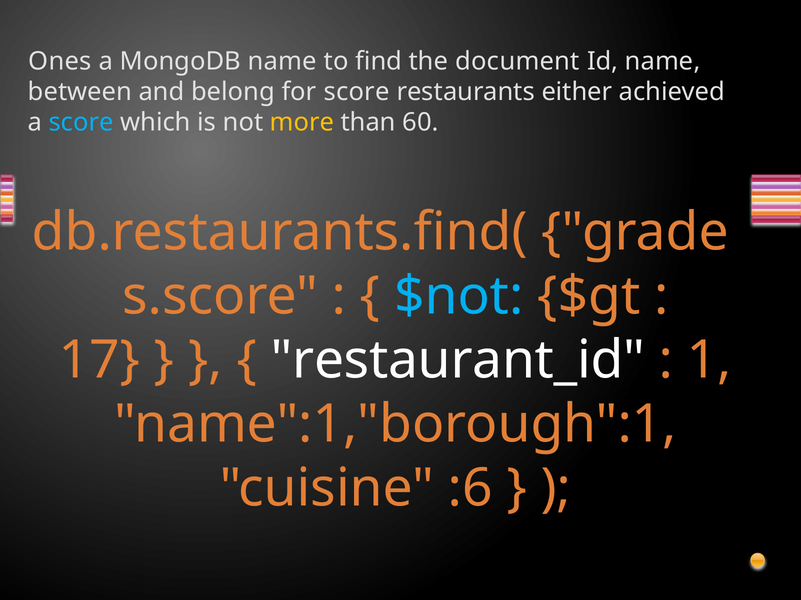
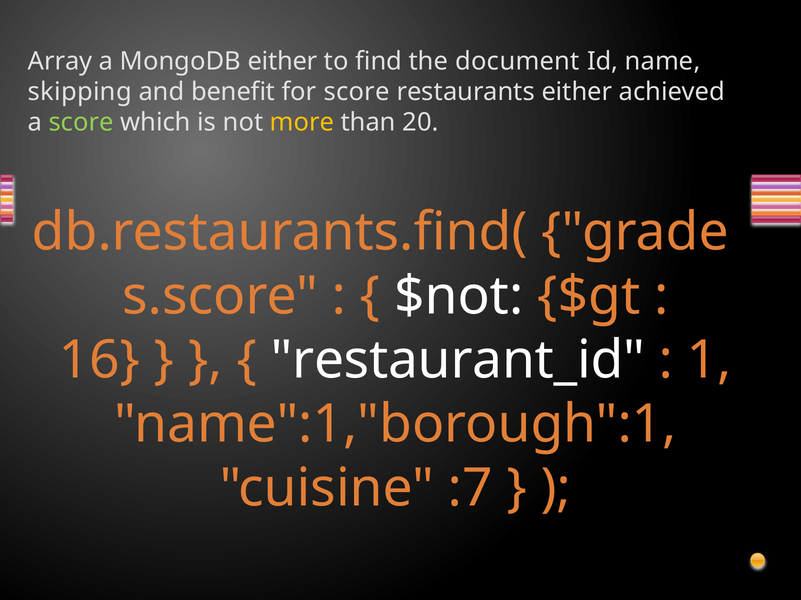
Ones: Ones -> Array (60, 61)
MongoDB name: name -> either (282, 61)
between: between -> skipping (80, 92)
belong: belong -> benefit (233, 92)
score colour: light blue -> light green (81, 123)
60: 60 -> 20 (420, 123)
$not colour: light blue -> white (459, 297)
17: 17 -> 16 (99, 361)
:6: :6 -> :7 (470, 489)
